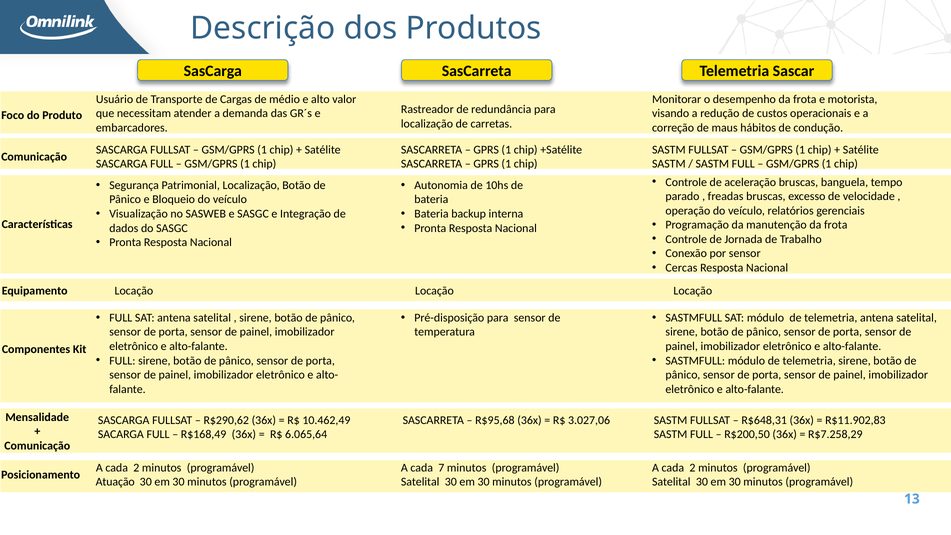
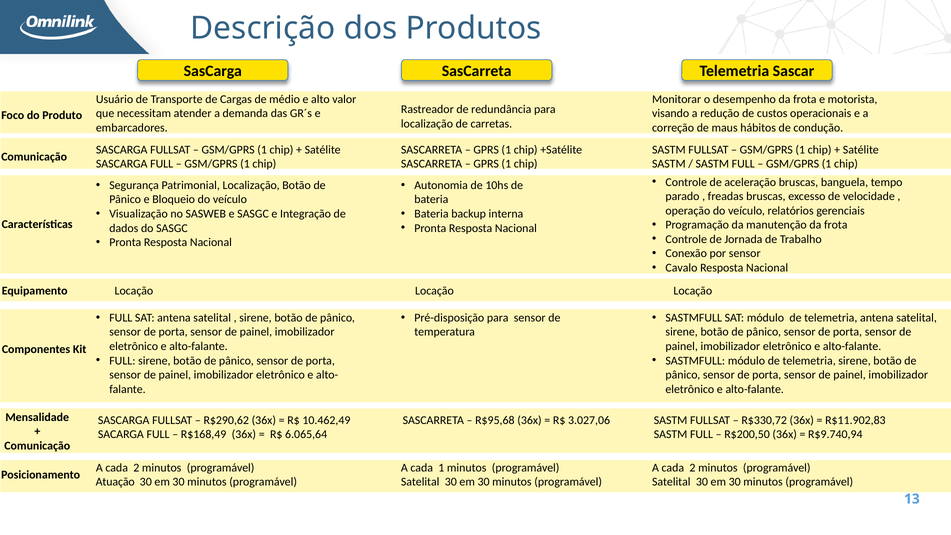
Cercas: Cercas -> Cavalo (681, 268)
R$648,31: R$648,31 -> R$330,72 (764, 420)
R$7.258,29: R$7.258,29 -> R$9.740,94 (835, 434)
cada 7: 7 -> 1 (441, 468)
